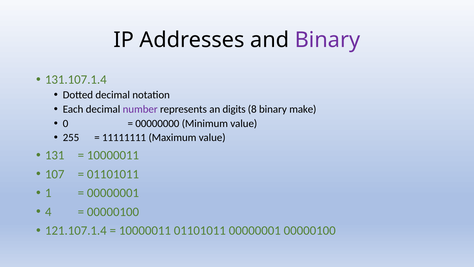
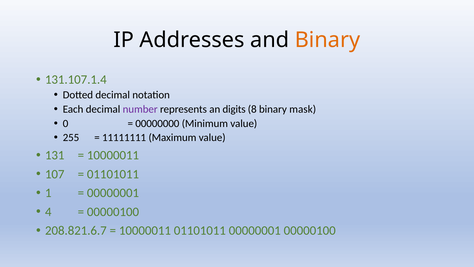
Binary colour: purple -> orange (327, 40)
make: make -> mask (303, 109)
121.107.1.4: 121.107.1.4 -> 208.821.6.7 (76, 230)
